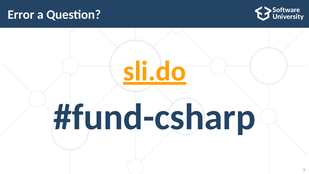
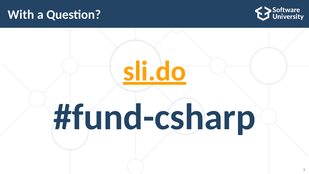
Error: Error -> With (21, 15)
